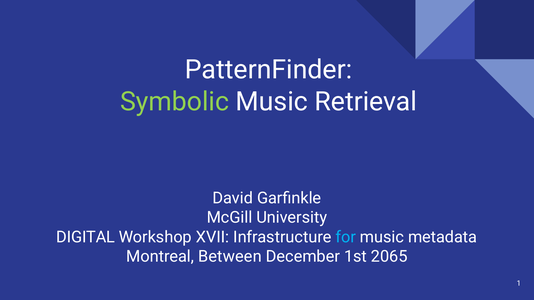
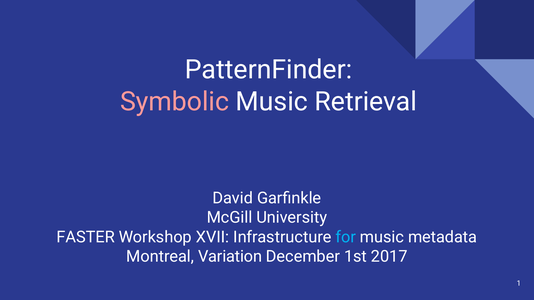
Symbolic colour: light green -> pink (174, 102)
DIGITAL: DIGITAL -> FASTER (86, 237)
Between: Between -> Variation (230, 257)
2065: 2065 -> 2017 (389, 257)
